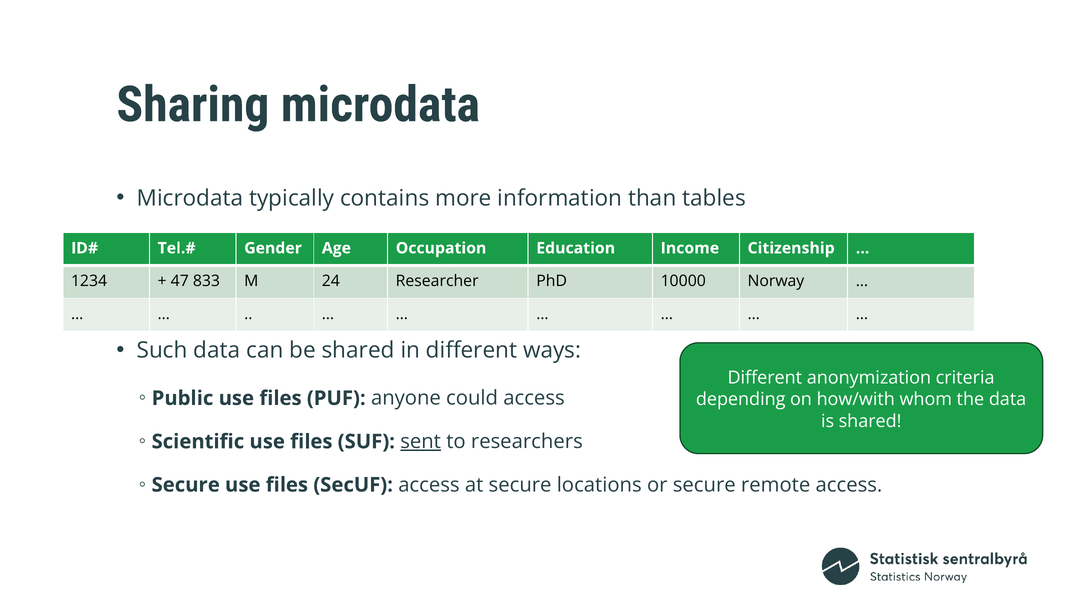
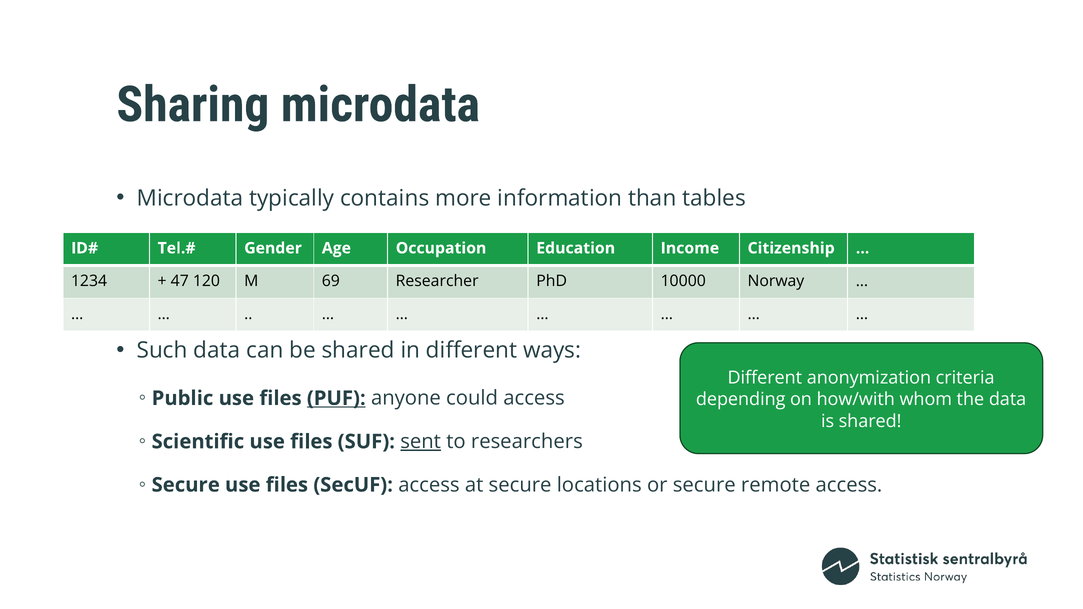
833: 833 -> 120 (206, 281)
24: 24 -> 69 (331, 281)
PUF underline: none -> present (336, 398)
